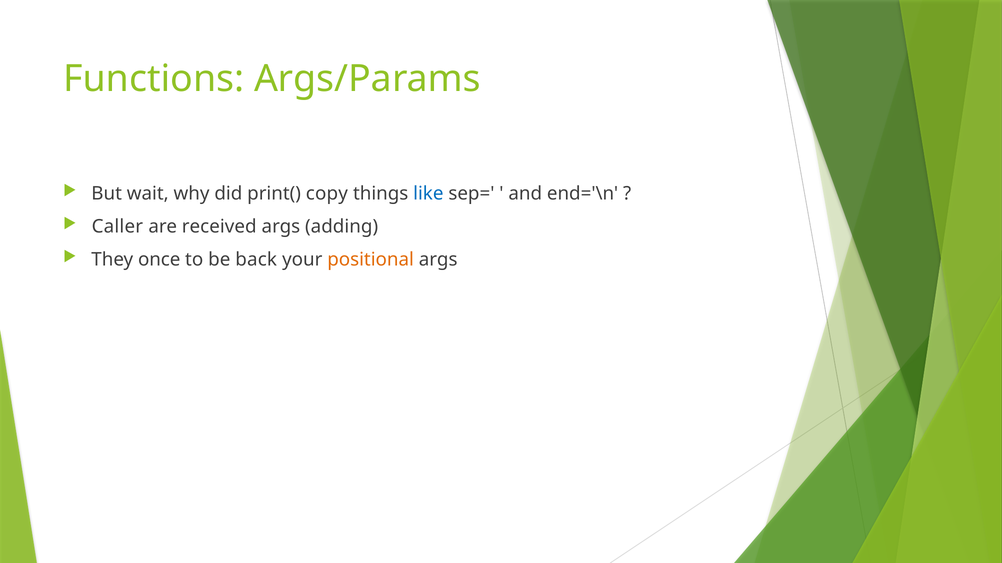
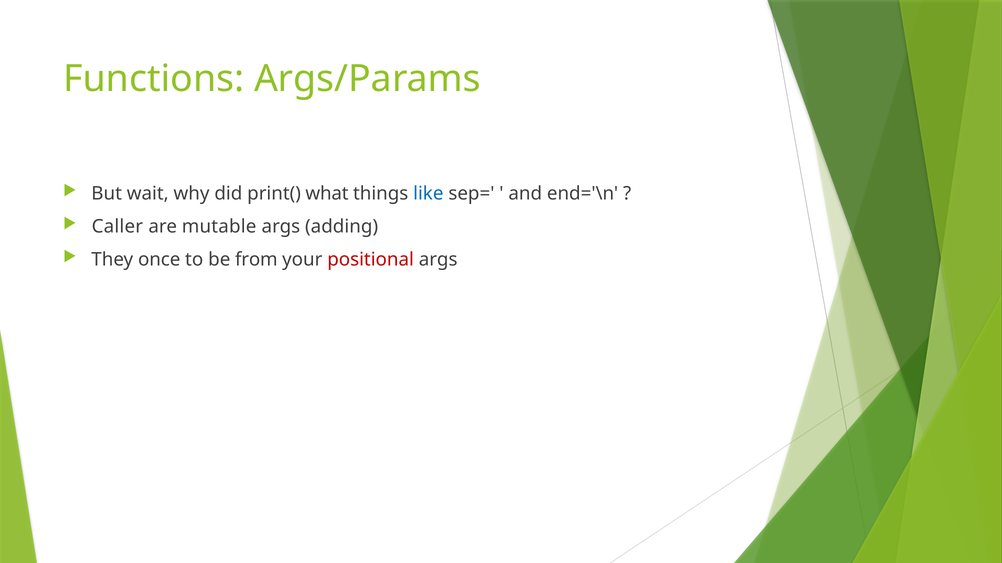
copy: copy -> what (327, 194)
received: received -> mutable (219, 227)
back: back -> from (256, 260)
positional colour: orange -> red (371, 260)
